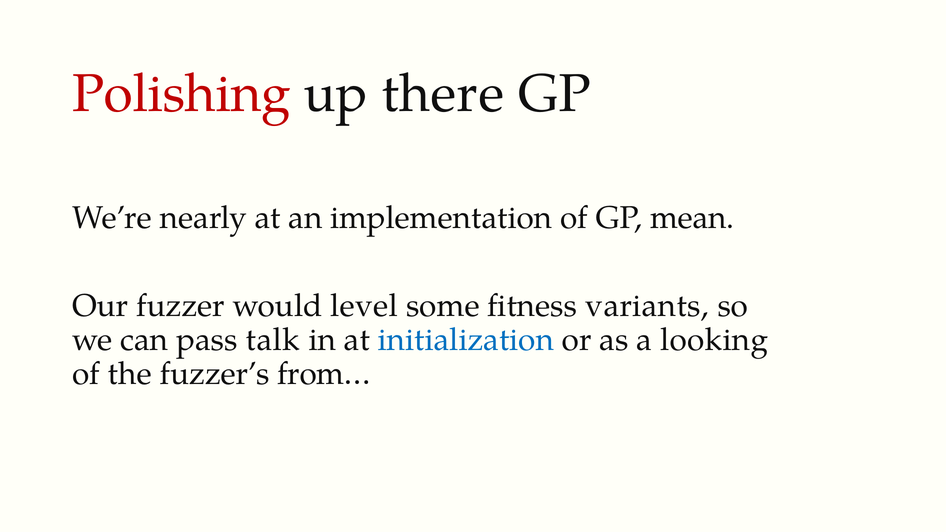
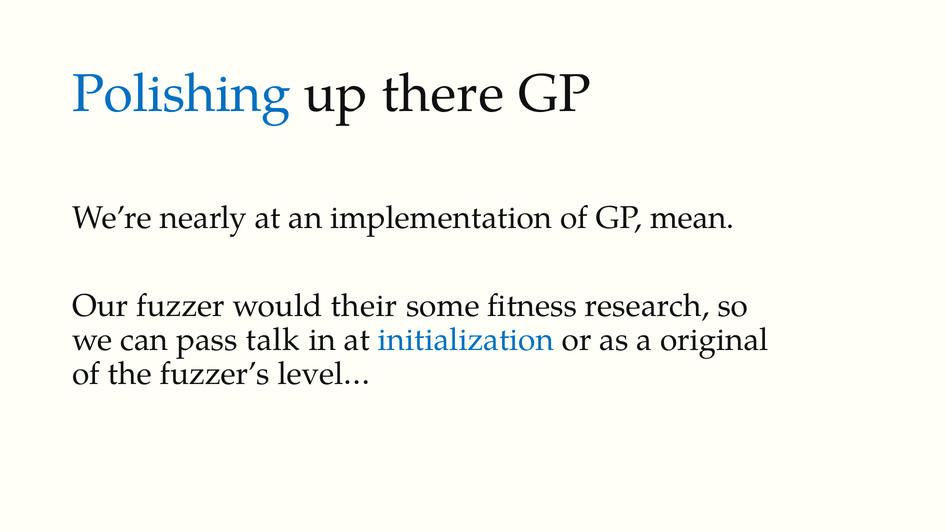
Polishing colour: red -> blue (181, 94)
level: level -> their (364, 306)
variants: variants -> research (647, 306)
looking: looking -> original (714, 340)
from…: from… -> level… (324, 374)
